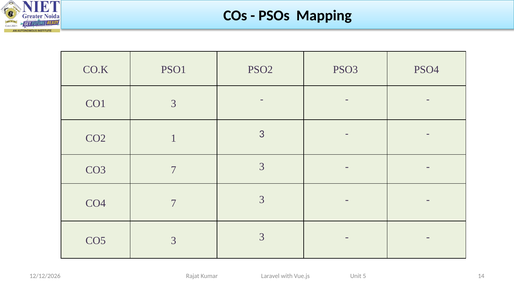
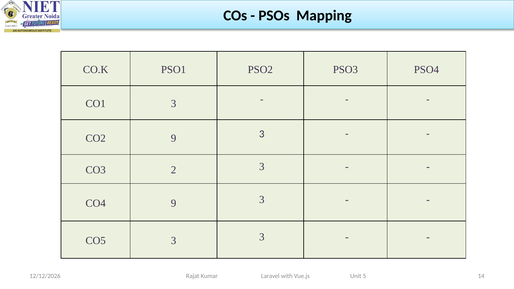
CO2 1: 1 -> 9 (174, 138)
CO3 7: 7 -> 2 (174, 170)
CO4 7: 7 -> 9 (174, 203)
